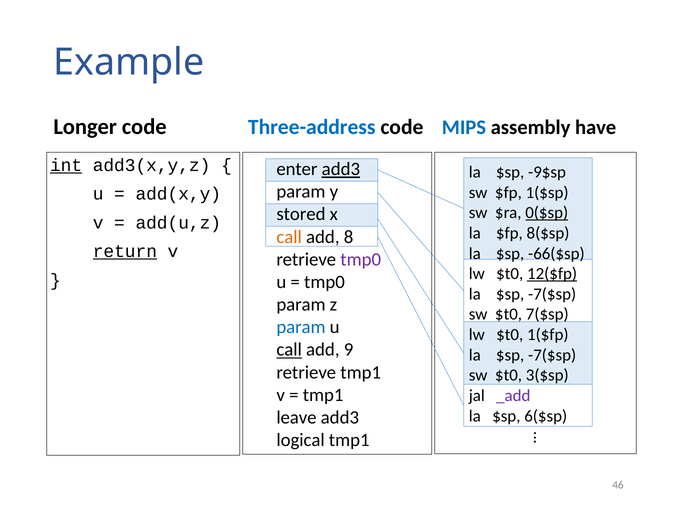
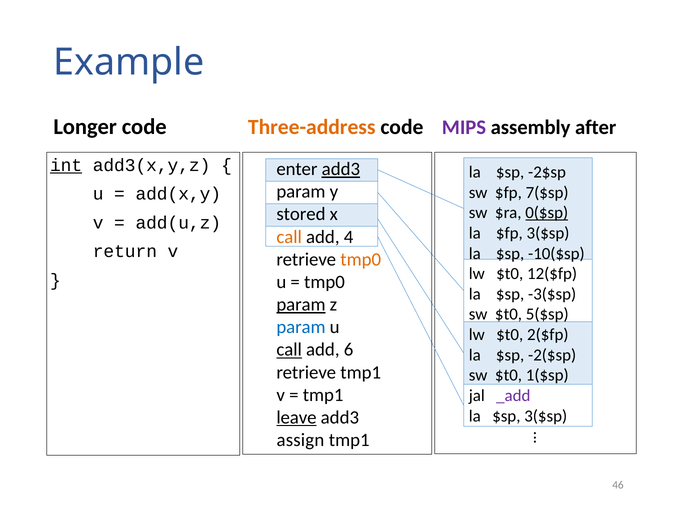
Three-address colour: blue -> orange (312, 127)
MIPS colour: blue -> purple (464, 127)
have: have -> after (596, 127)
-9$sp: -9$sp -> -2$sp (547, 172)
1($sp: 1($sp -> 7($sp (547, 192)
$fp 8($sp: 8($sp -> 3($sp (548, 233)
8: 8 -> 4 (349, 237)
return underline: present -> none (125, 251)
-66($sp: -66($sp -> -10($sp (556, 253)
tmp0 colour: purple -> orange (361, 259)
12($fp underline: present -> none (552, 274)
-7($sp: -7($sp -> -3($sp (552, 294)
param underline: none -> present (301, 304)
7($sp: 7($sp -> 5($sp (547, 314)
1($fp: 1($fp -> 2($fp (548, 335)
9: 9 -> 6 (349, 350)
-7($sp: -7($sp -> -2($sp (552, 355)
3($sp: 3($sp -> 1($sp (547, 375)
$sp 6($sp: 6($sp -> 3($sp (546, 416)
leave underline: none -> present (296, 417)
logical: logical -> assign (300, 440)
